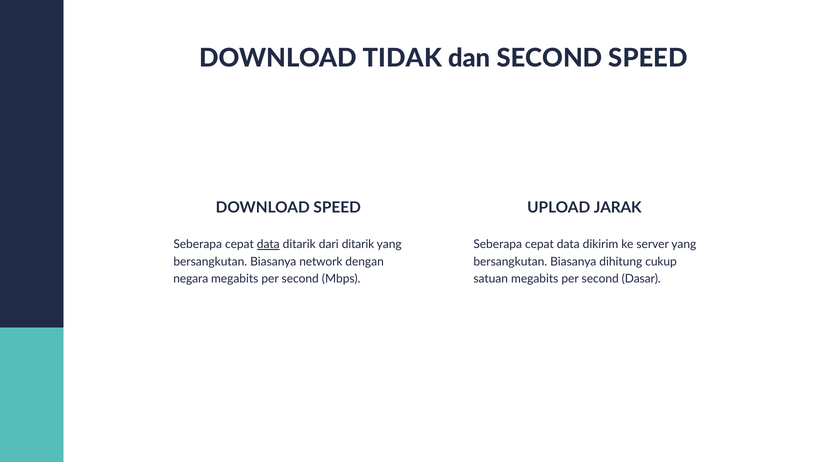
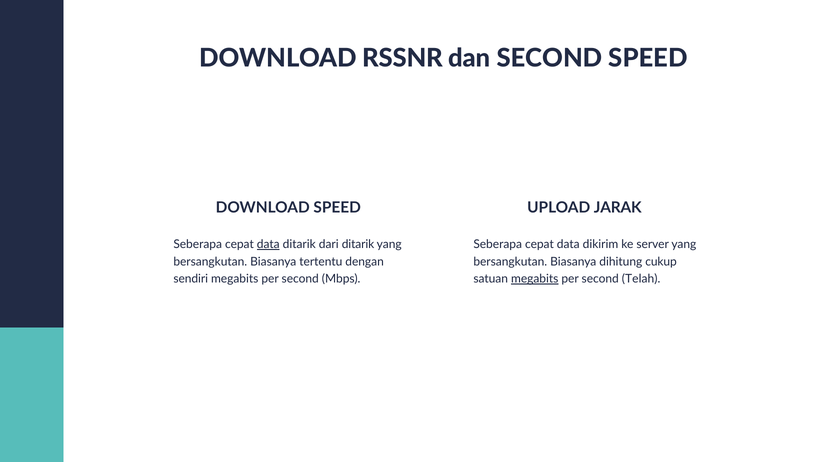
TIDAK: TIDAK -> RSSNR (403, 58)
network: network -> tertentu (321, 262)
negara: negara -> sendiri (191, 279)
megabits underline: none -> present (535, 279)
Dasar: Dasar -> Telah (641, 279)
